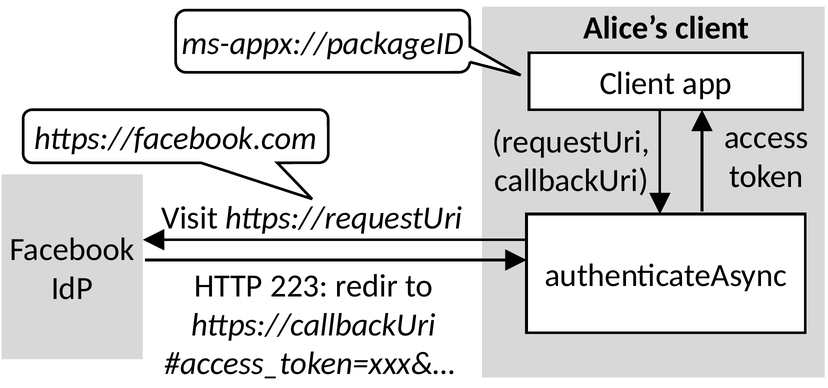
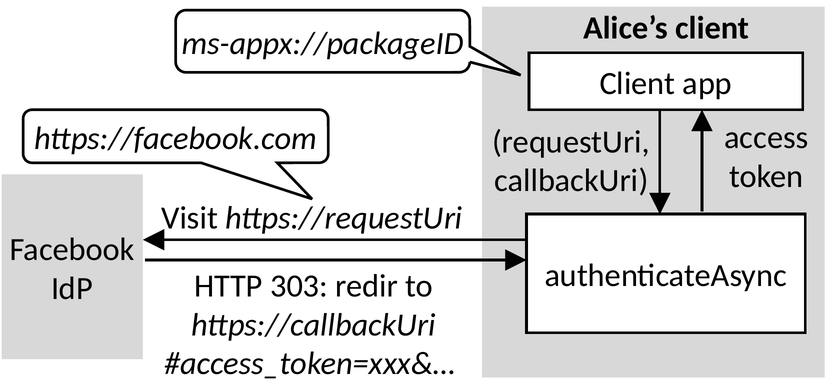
223: 223 -> 303 (299, 286)
